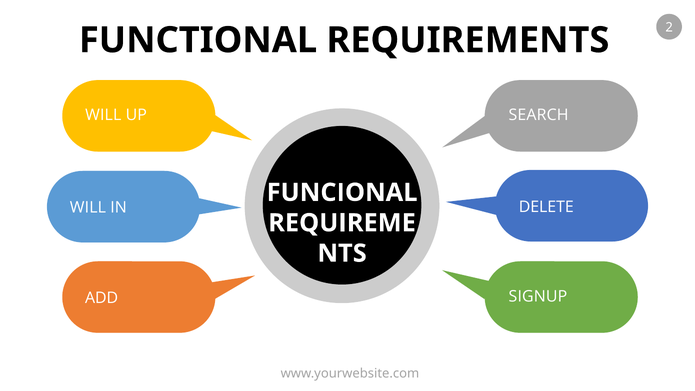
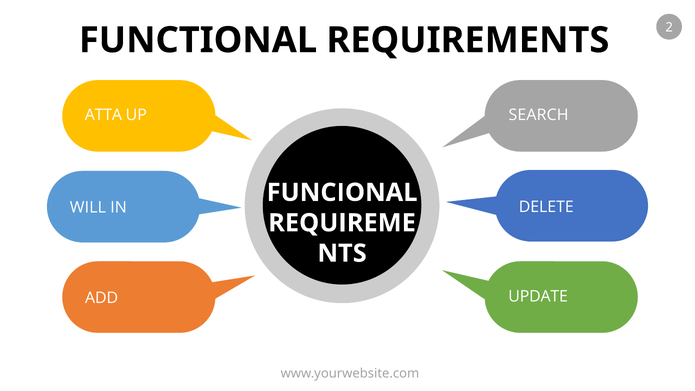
WILL: WILL -> ATTA (103, 115)
SIGNUP: SIGNUP -> UPDATE (538, 297)
